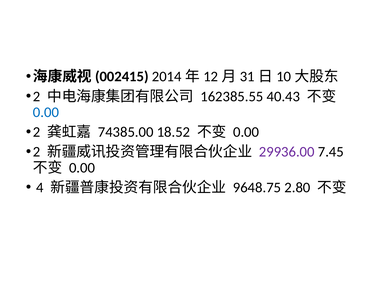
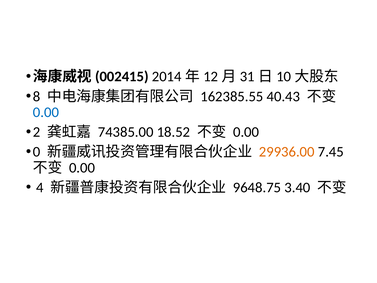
2: 2 -> 8 (37, 96)
2: 2 -> 0 (37, 152)
29936.00 colour: purple -> orange (287, 152)
2.80: 2.80 -> 3.40 (297, 187)
